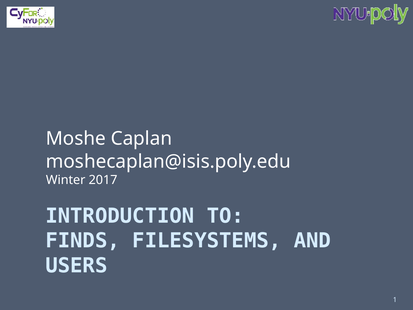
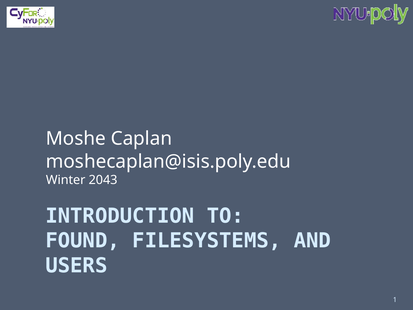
2017: 2017 -> 2043 (103, 180)
FINDS: FINDS -> FOUND (83, 241)
